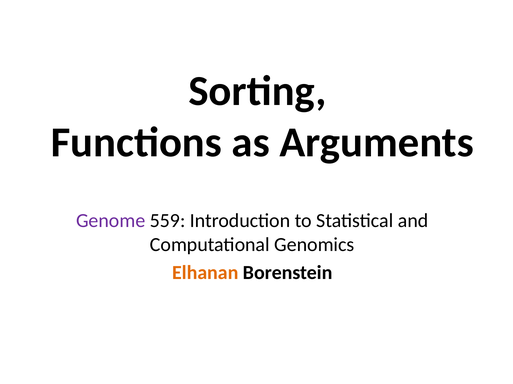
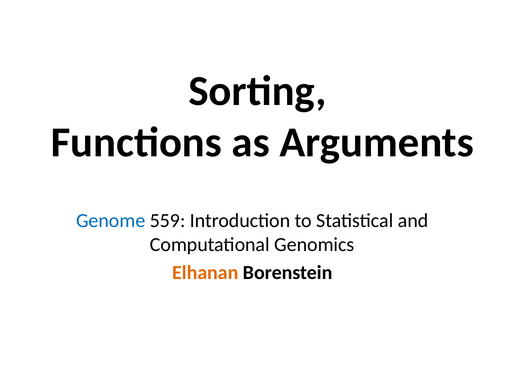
Genome colour: purple -> blue (111, 221)
